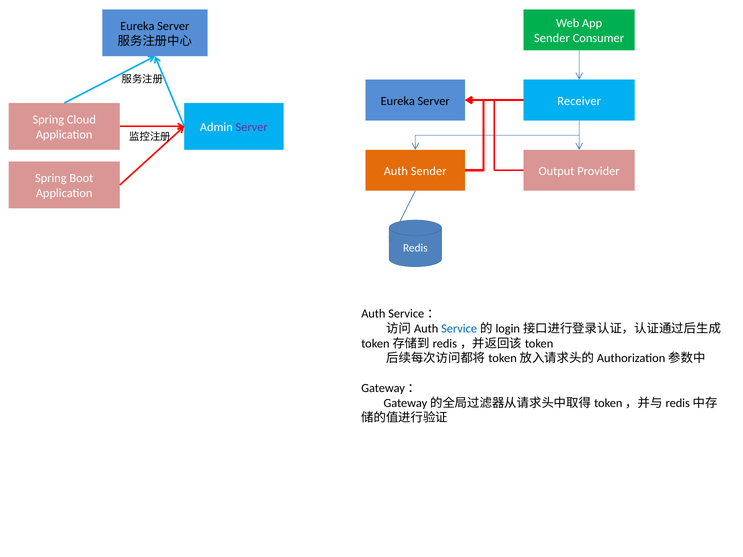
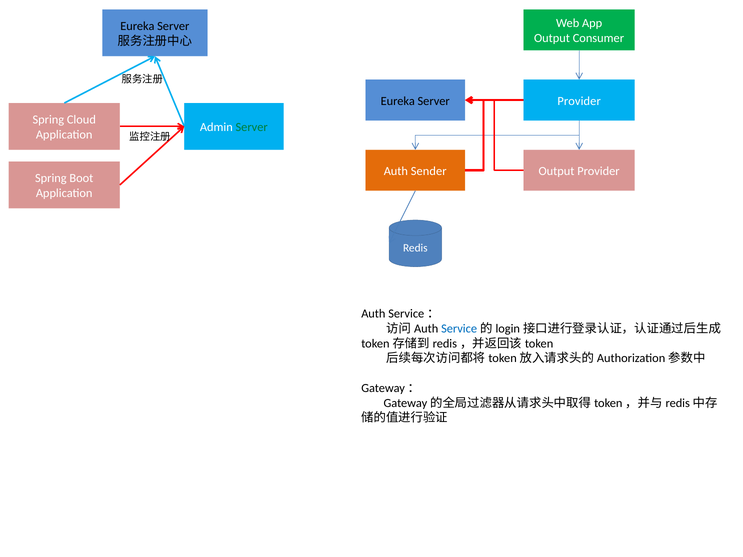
Sender: Sender -> Output (552, 38)
Receiver: Receiver -> Provider (579, 101)
Server colour: purple -> green (252, 127)
